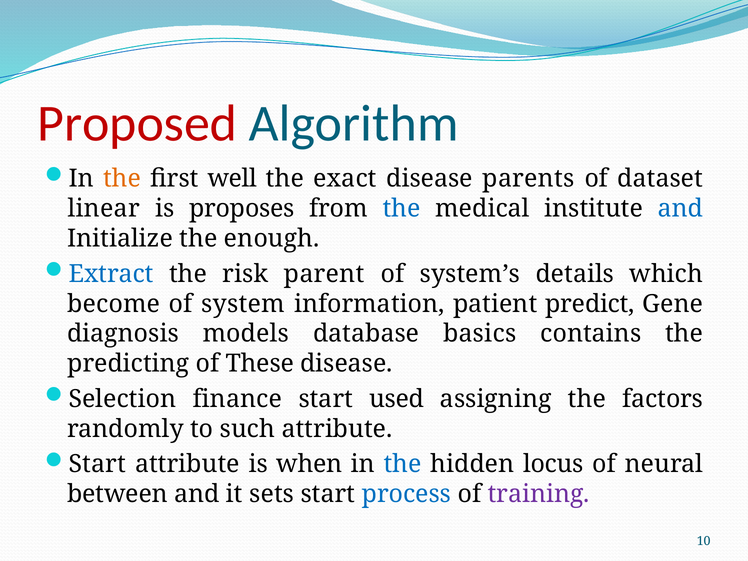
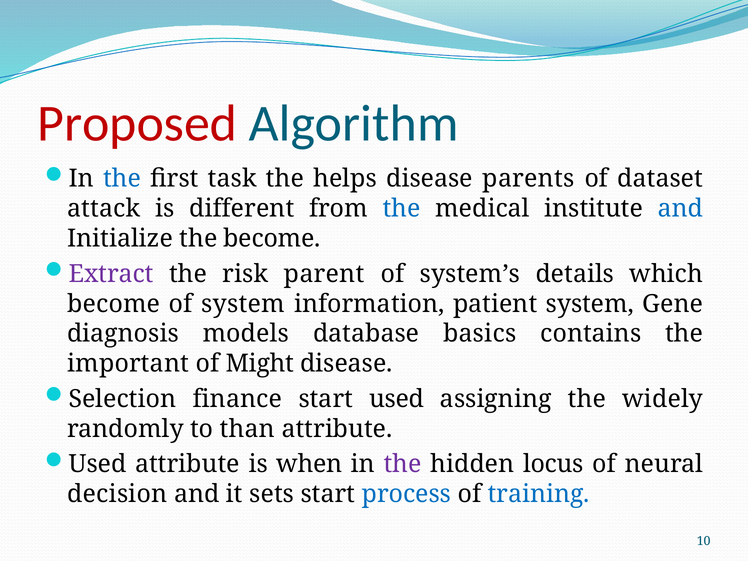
the colour: orange -> blue (122, 179)
well: well -> task (232, 179)
exact: exact -> helps (345, 179)
linear: linear -> attack (104, 209)
proposes: proposes -> different (242, 209)
the enough: enough -> become (272, 239)
Extract colour: blue -> purple (111, 274)
patient predict: predict -> system (590, 304)
predicting: predicting -> important (128, 364)
These: These -> Might (260, 364)
factors: factors -> widely (663, 399)
such: such -> than (247, 429)
Start: Start -> Used (97, 464)
the colour: blue -> purple (403, 464)
between: between -> decision (117, 494)
training colour: purple -> blue (539, 494)
